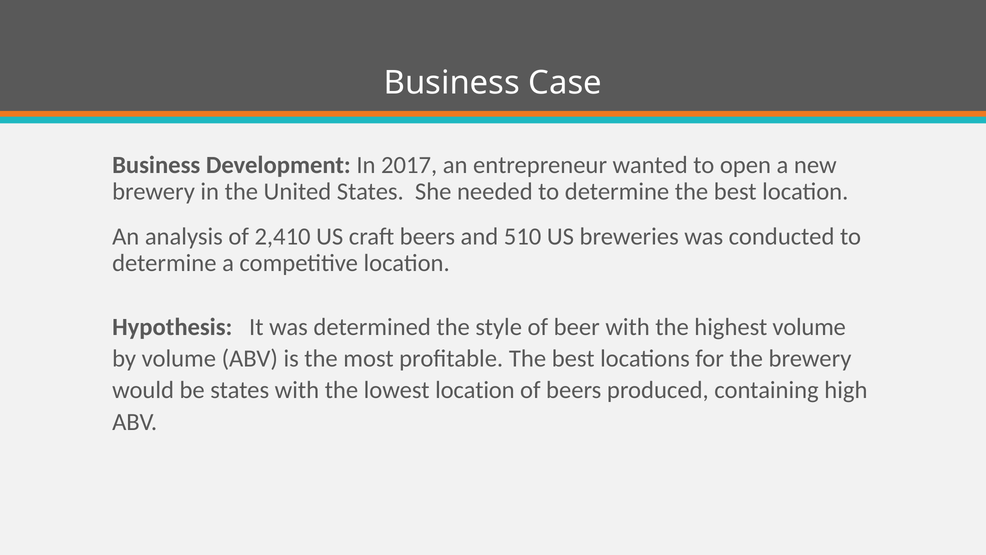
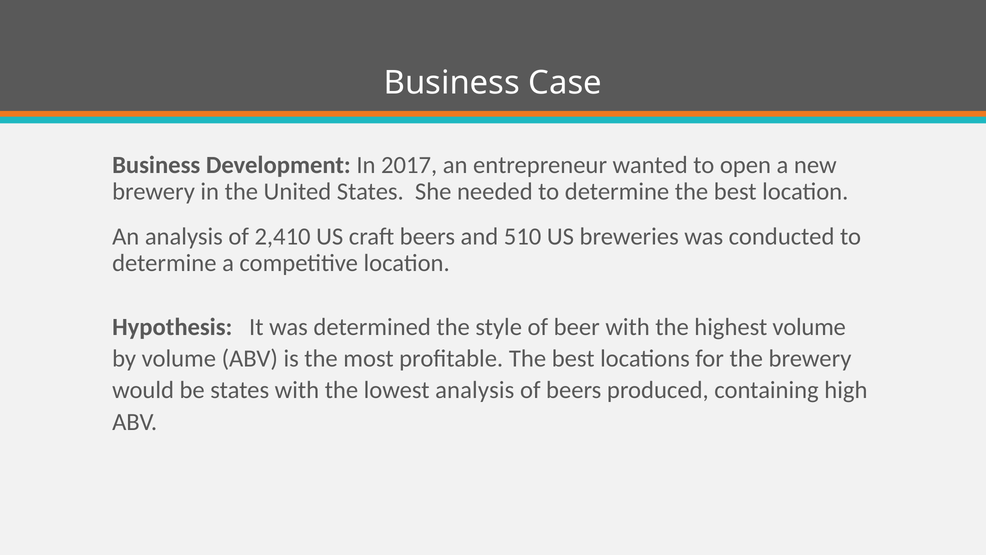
lowest location: location -> analysis (475, 390)
